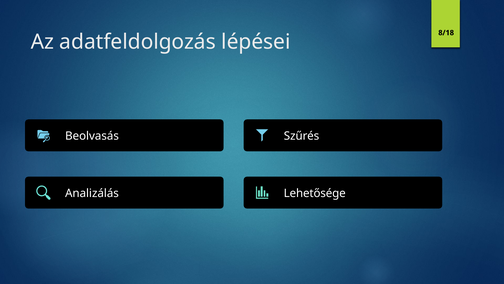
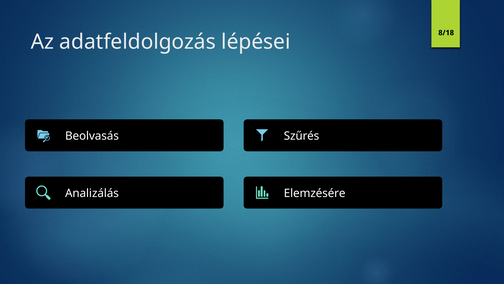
Lehetősége: Lehetősége -> Elemzésére (315, 193)
